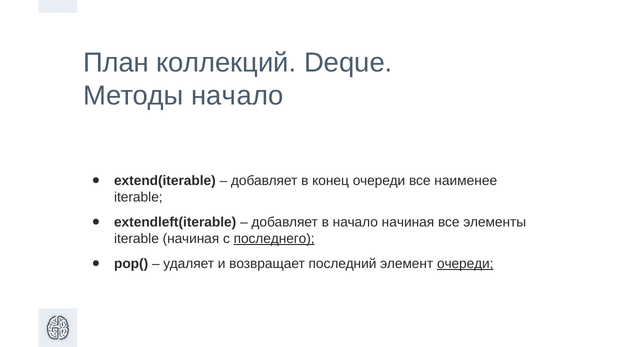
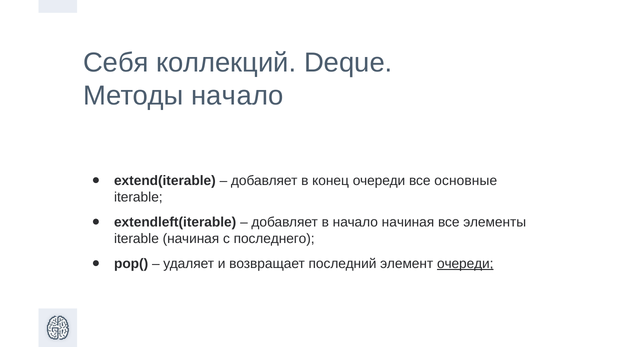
План: План -> Себя (116, 63)
наименее: наименее -> основные (466, 181)
последнего underline: present -> none (274, 239)
